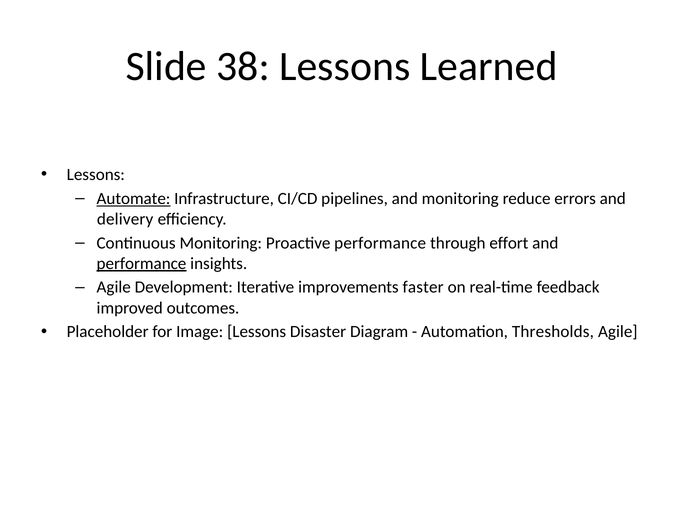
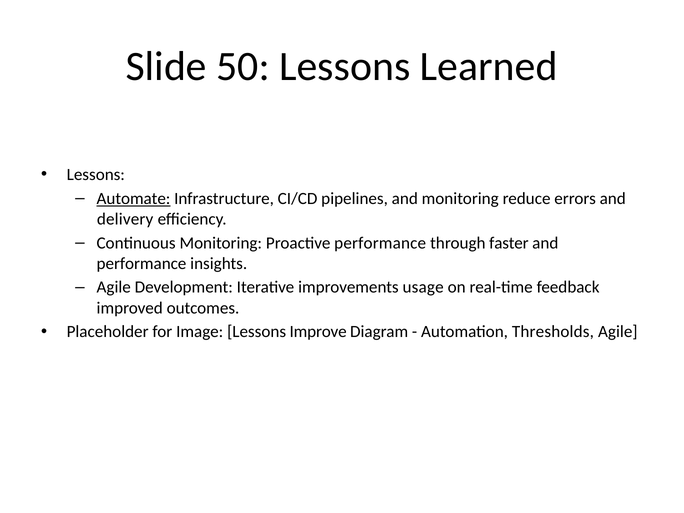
38: 38 -> 50 (243, 66)
effort: effort -> faster (509, 243)
performance underline: present -> none (141, 263)
faster: faster -> usage (423, 287)
Disaster: Disaster -> Improve (318, 332)
